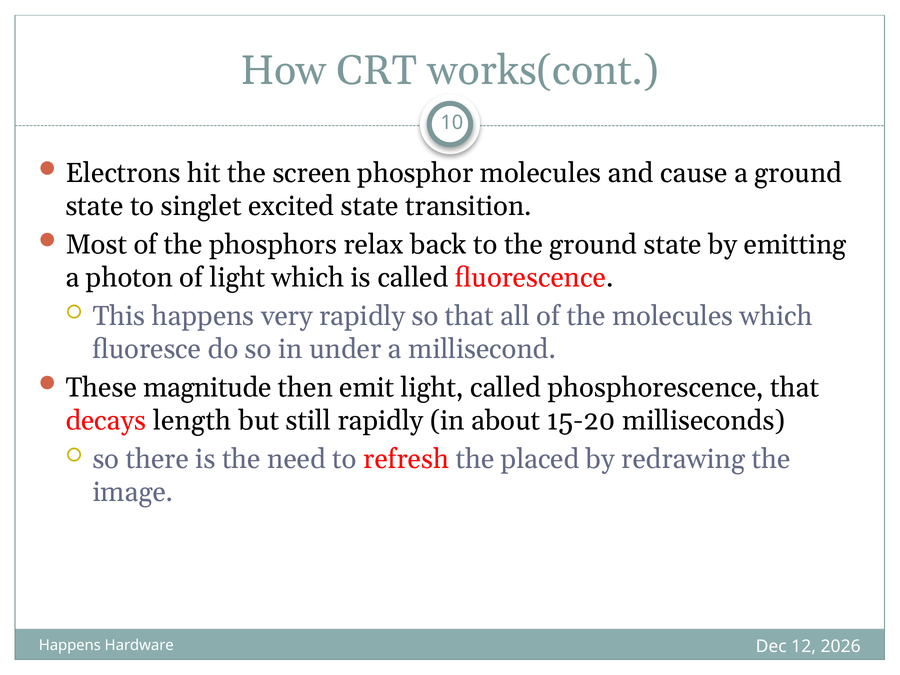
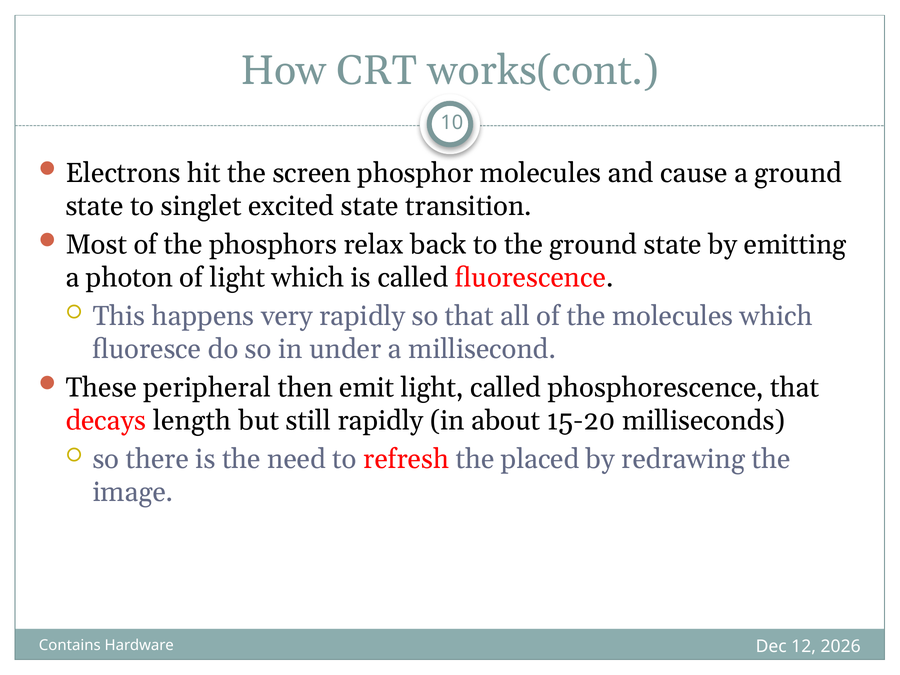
magnitude: magnitude -> peripheral (207, 388)
Happens: Happens -> Contains (70, 645)
